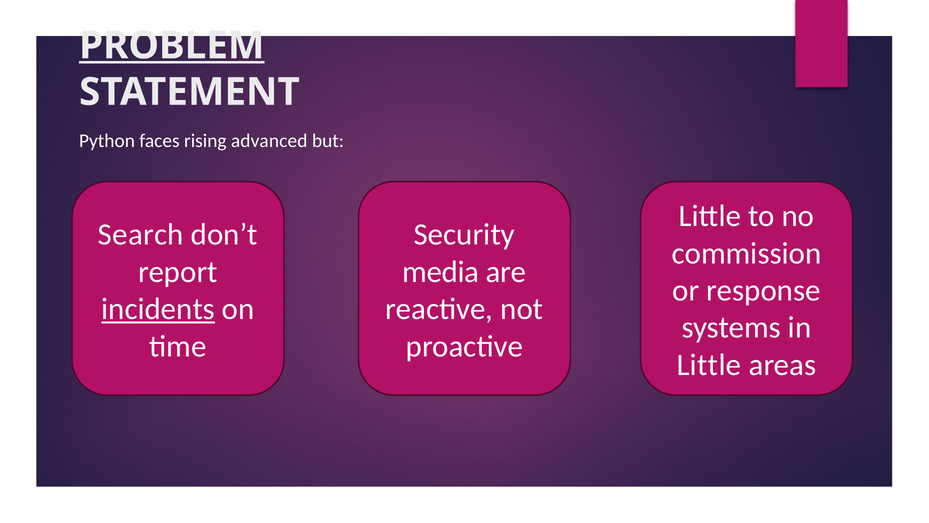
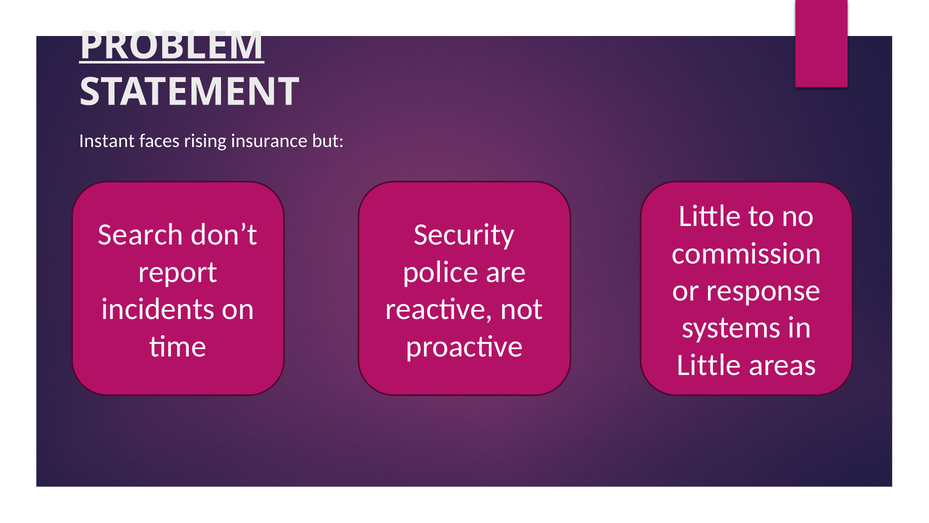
Python: Python -> Instant (107, 141)
advanced: advanced -> insurance (269, 141)
media: media -> police (440, 272)
incidents underline: present -> none (158, 309)
